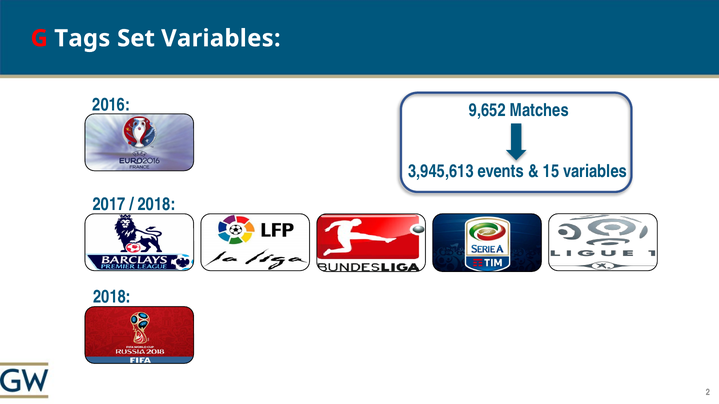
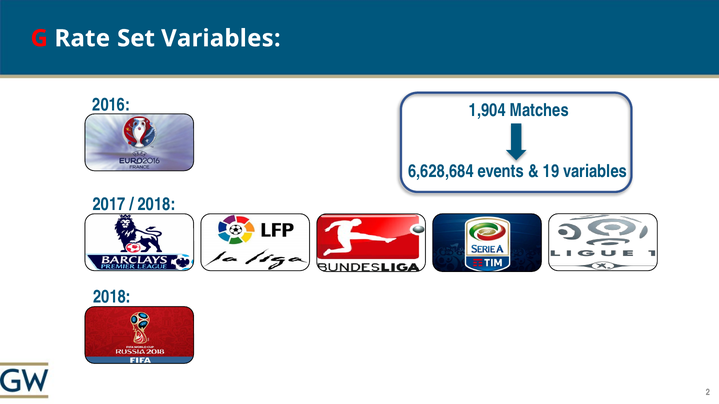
Tags: Tags -> Rate (82, 38)
9,652: 9,652 -> 1,904 (487, 110)
3,945,613: 3,945,613 -> 6,628,684 (441, 172)
15: 15 -> 19 (551, 172)
